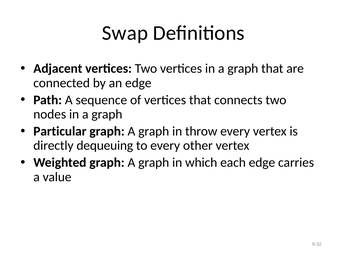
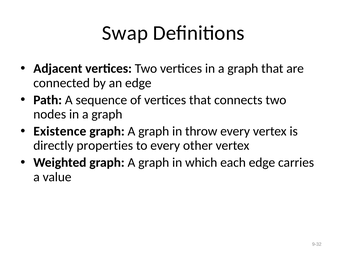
Particular: Particular -> Existence (60, 131)
dequeuing: dequeuing -> properties (105, 146)
